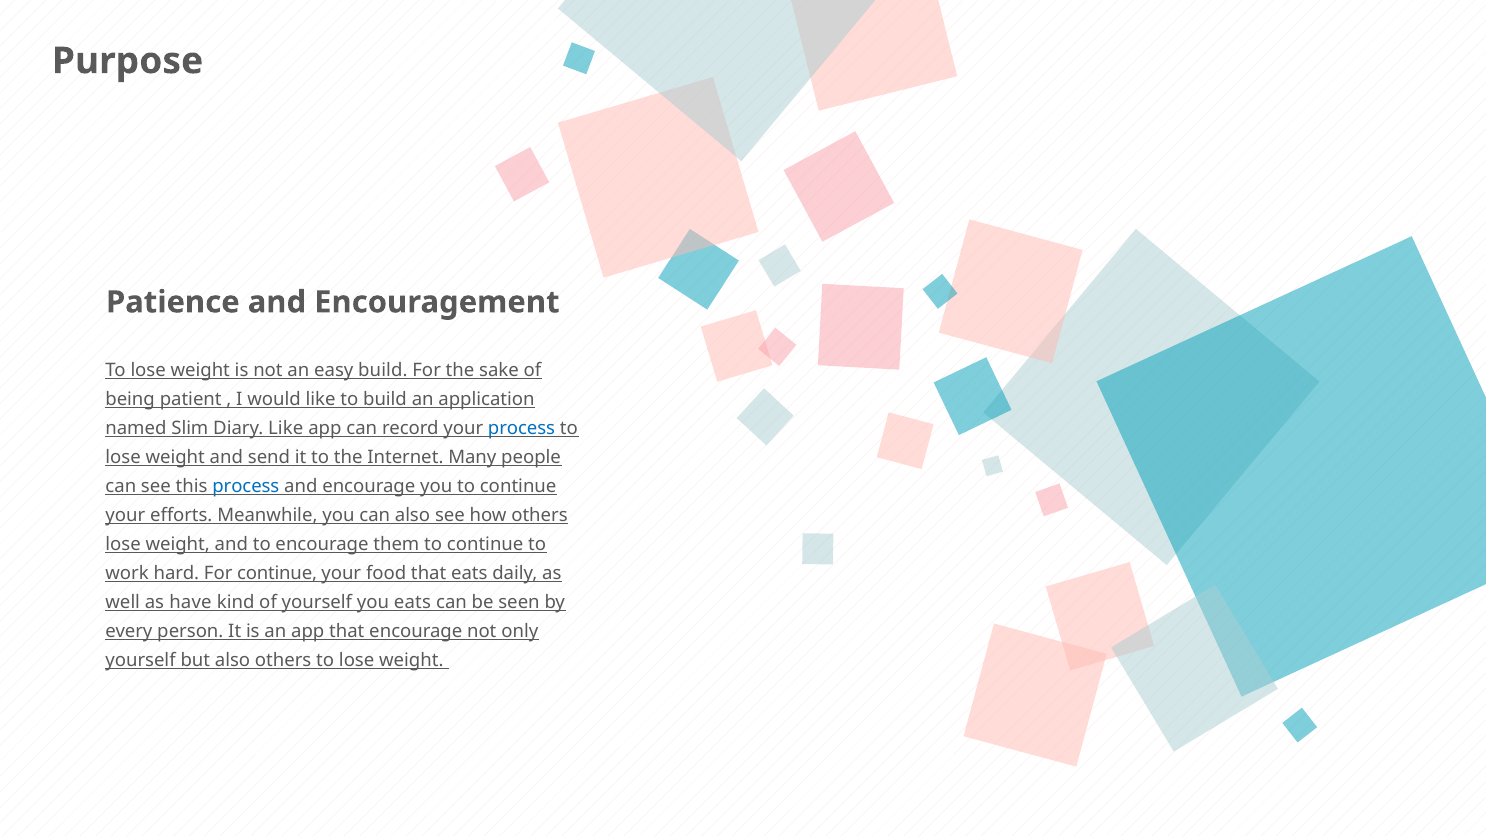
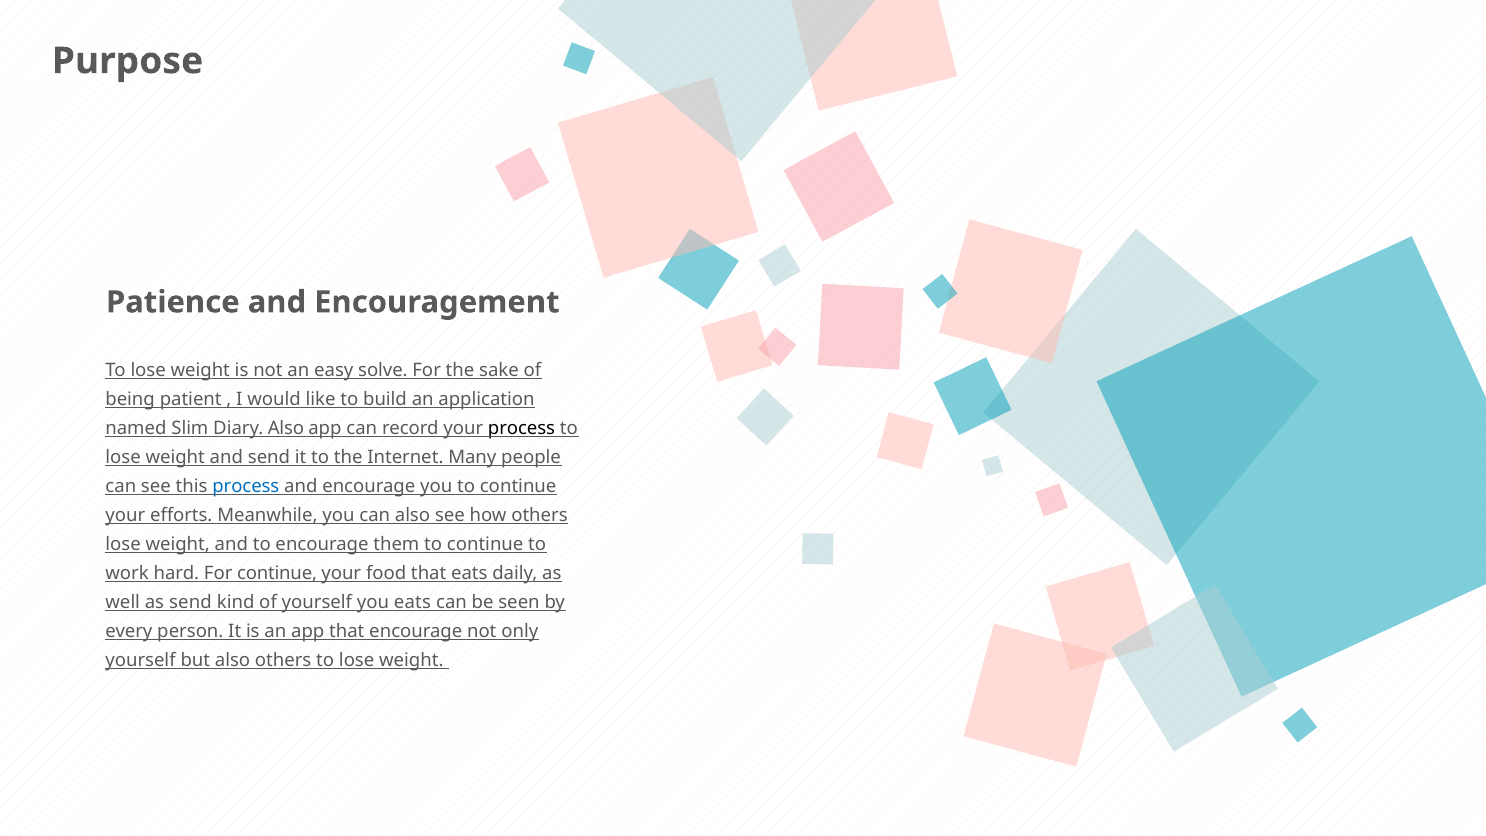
easy build: build -> solve (383, 370)
Diary Like: Like -> Also (286, 428)
process colour: blue -> black (522, 428)
as have: have -> send (190, 602)
